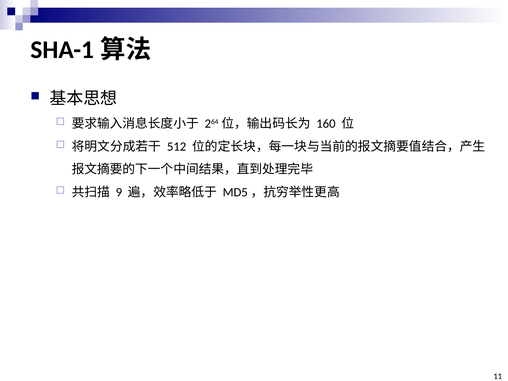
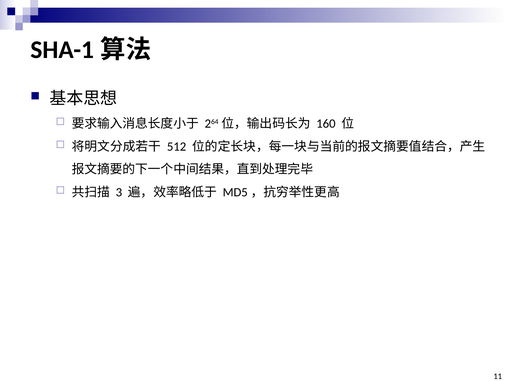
9: 9 -> 3 (119, 192)
